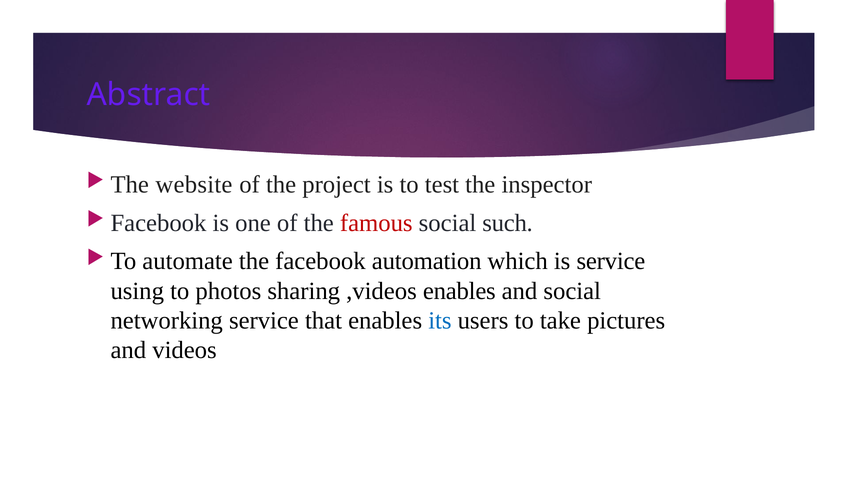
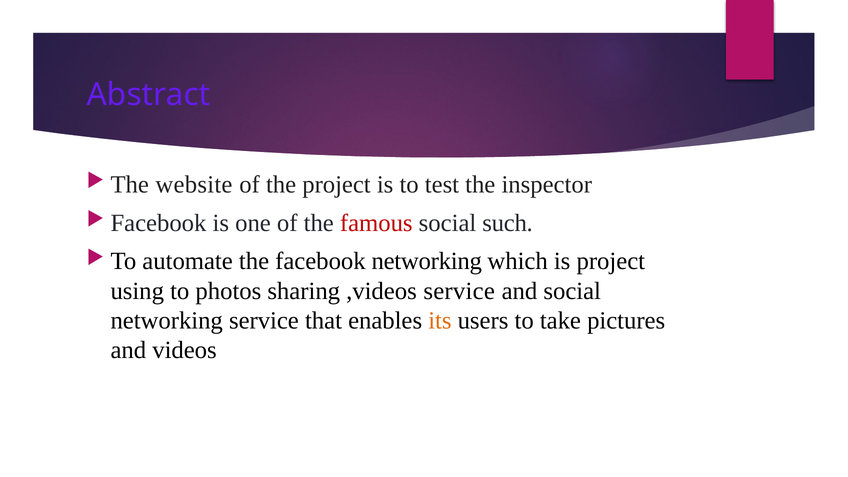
facebook automation: automation -> networking (427, 261)
is service: service -> project (611, 261)
,videos enables: enables -> service (459, 291)
its colour: blue -> orange (440, 321)
